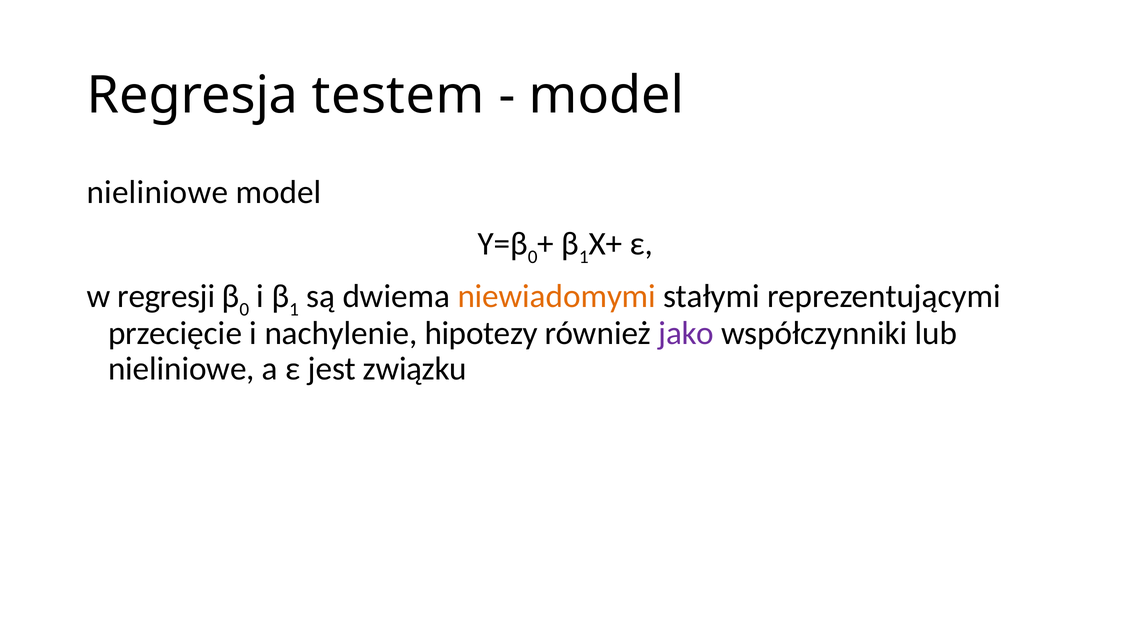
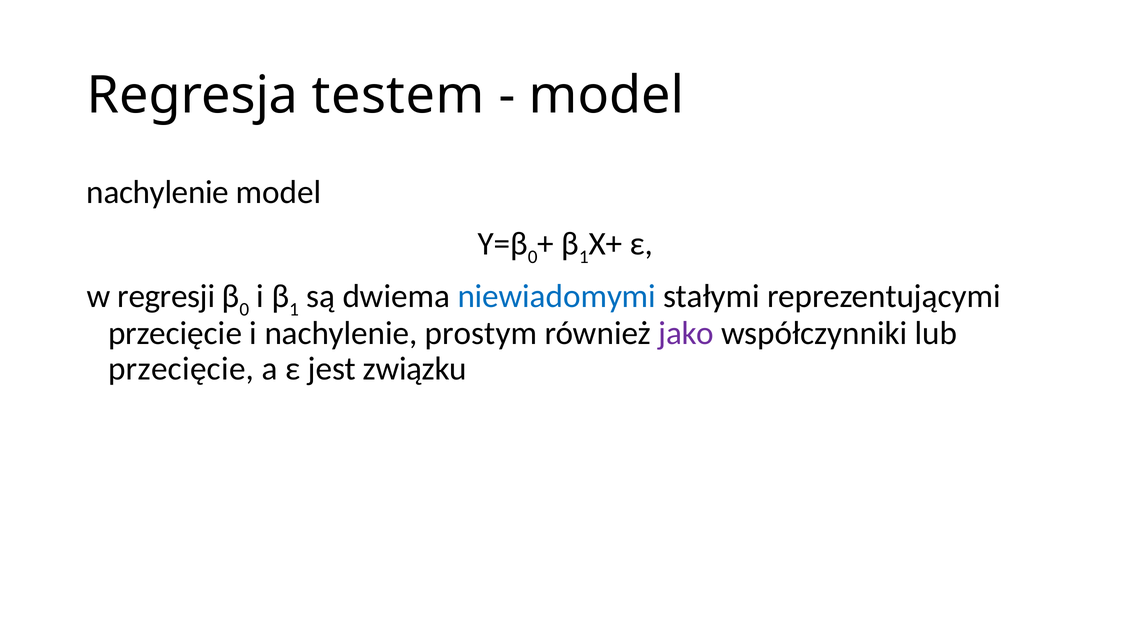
nieliniowe: nieliniowe -> nachylenie (158, 192)
niewiadomymi colour: orange -> blue (557, 296)
hipotezy: hipotezy -> prostym (481, 333)
nieliniowe: nieliniowe -> przecięcie (181, 369)
